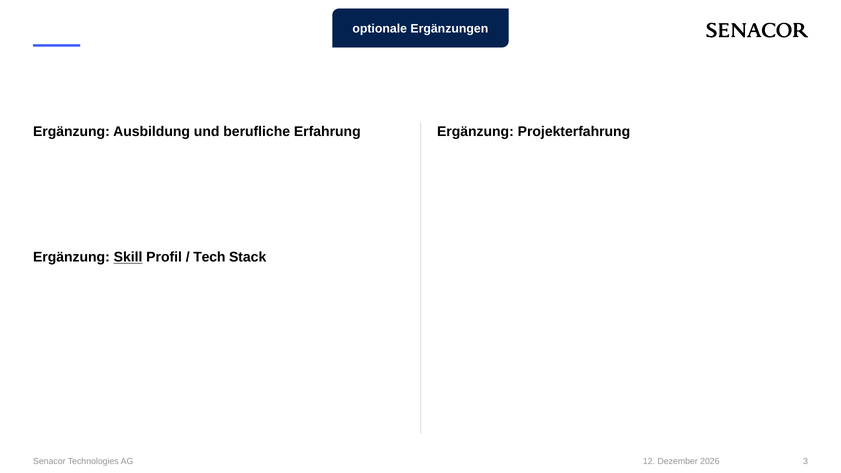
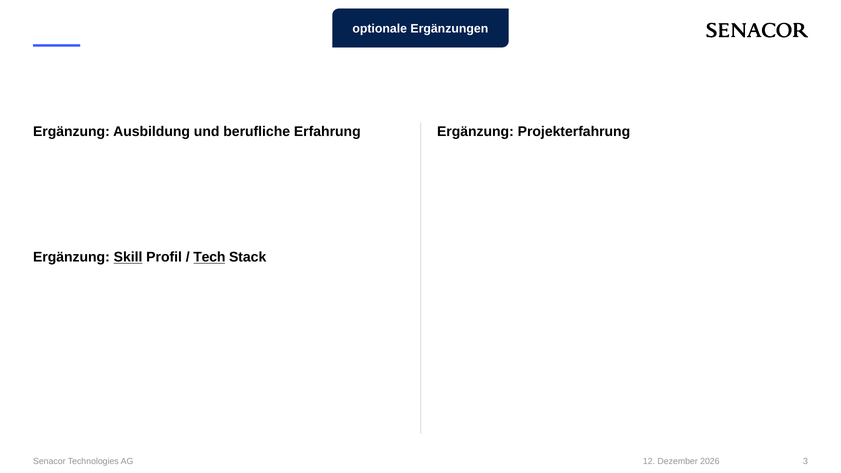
Tech underline: none -> present (209, 257)
